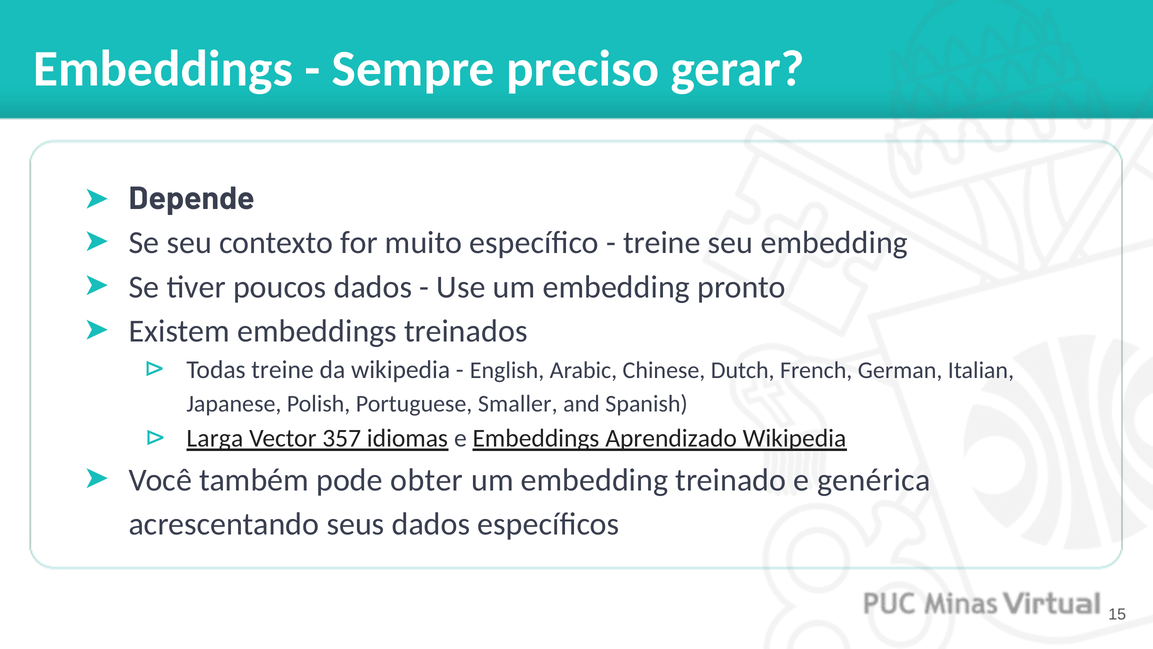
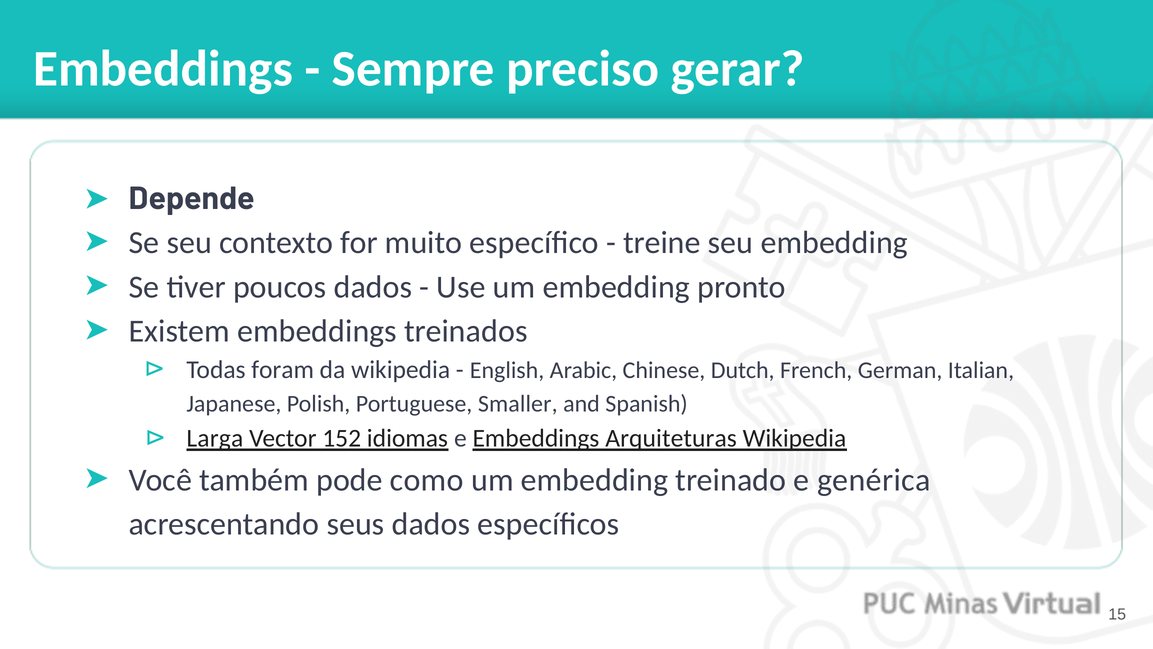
Todas treine: treine -> foram (283, 370)
357: 357 -> 152 (342, 438)
Aprendizado: Aprendizado -> Arquiteturas (671, 438)
obter: obter -> como (427, 480)
